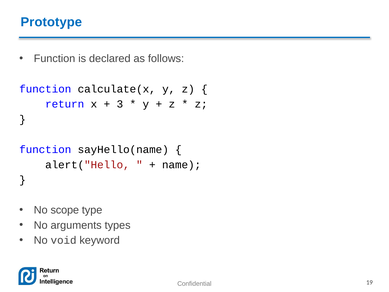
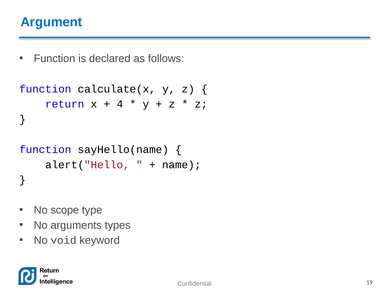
Prototype: Prototype -> Argument (51, 22)
3: 3 -> 4 (120, 104)
